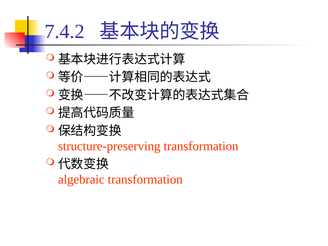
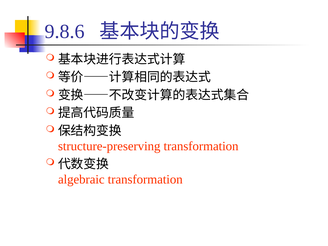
7.4.2: 7.4.2 -> 9.8.6 (65, 31)
